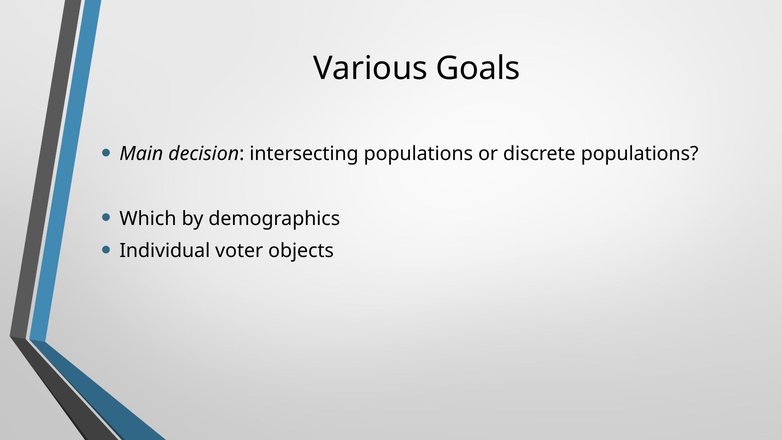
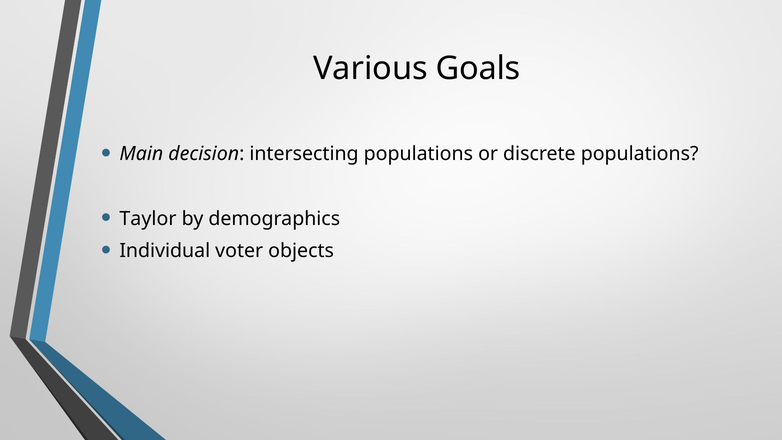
Which: Which -> Taylor (148, 218)
